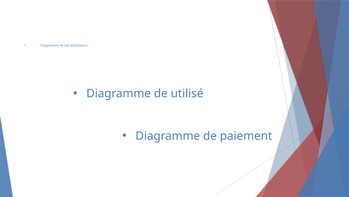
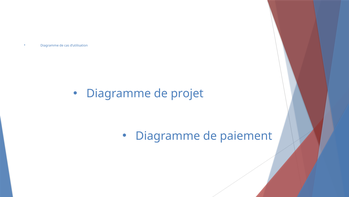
utilisé: utilisé -> projet (187, 93)
